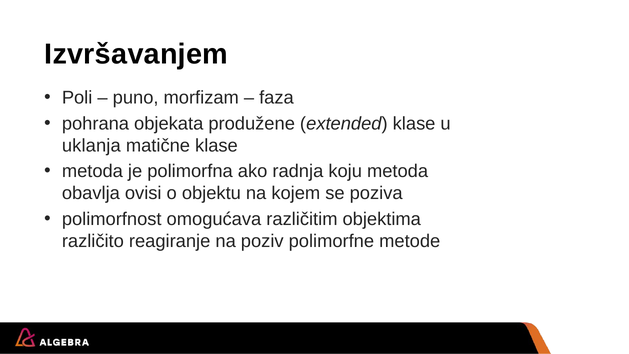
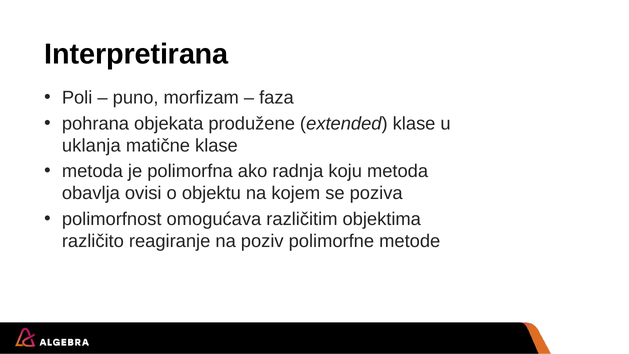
Izvršavanjem: Izvršavanjem -> Interpretirana (136, 54)
